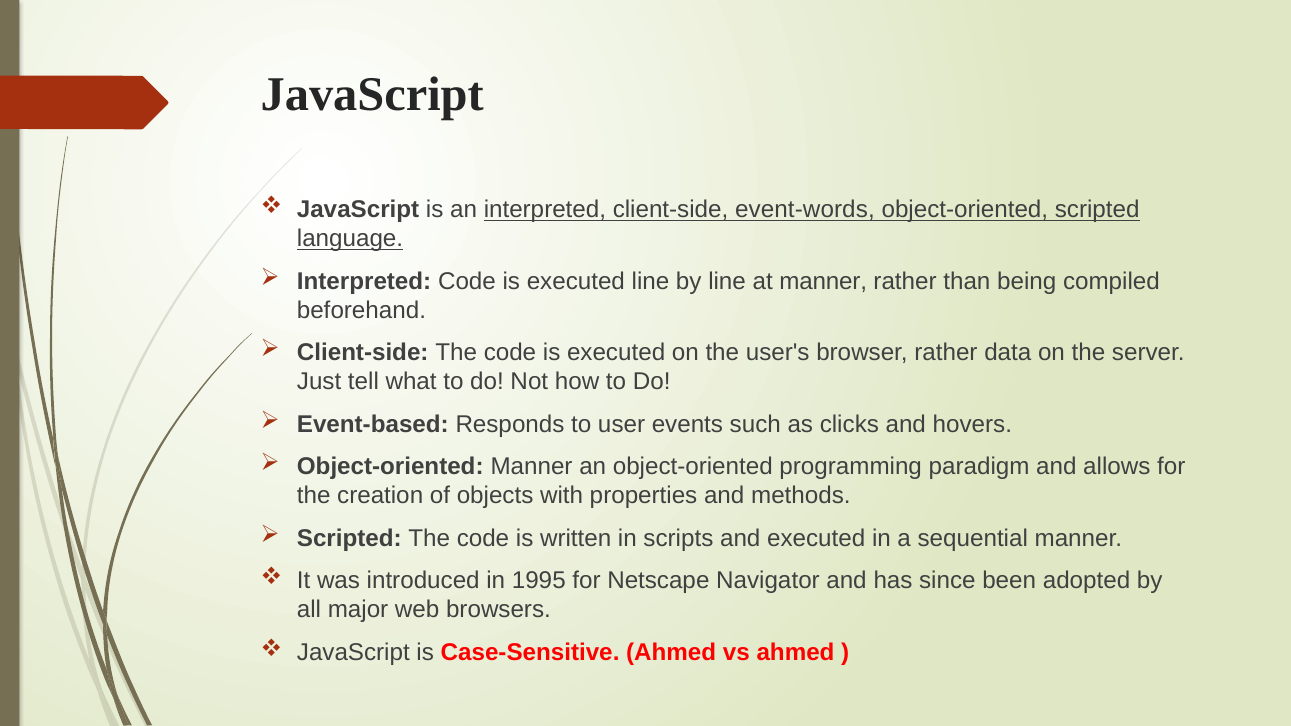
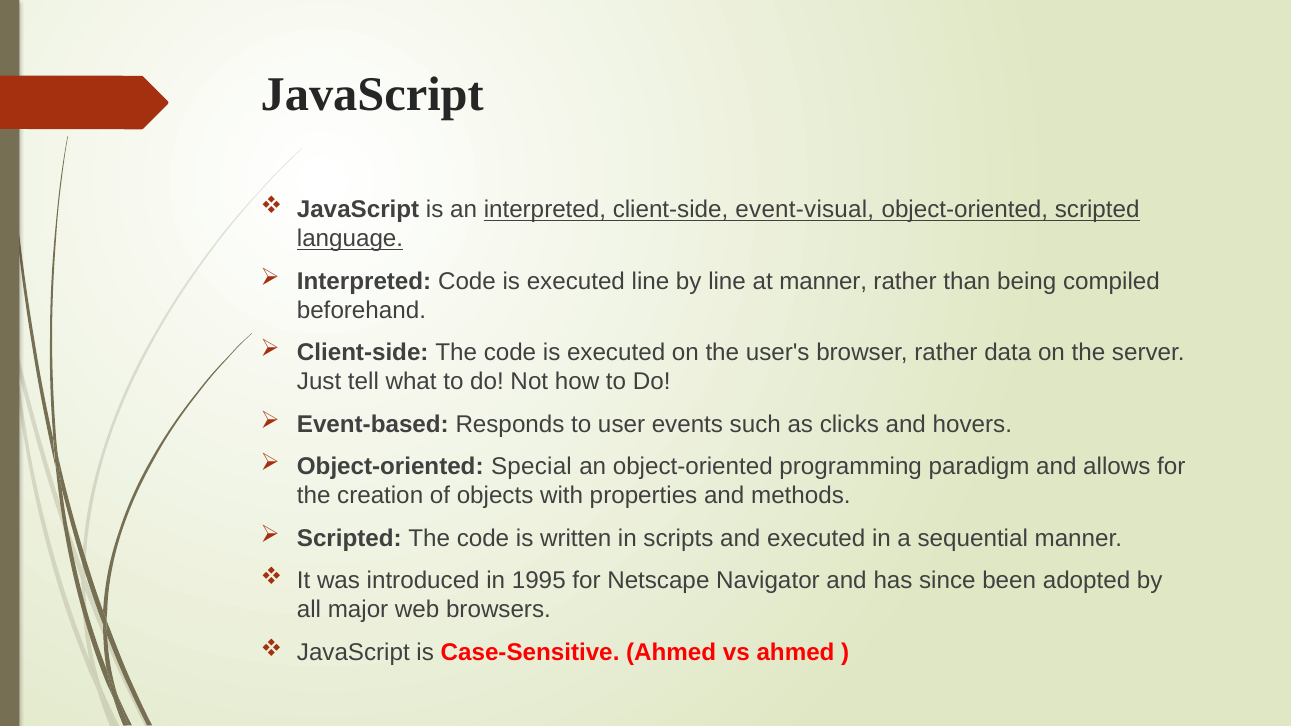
event-words: event-words -> event-visual (805, 210)
Object-oriented Manner: Manner -> Special (531, 467)
